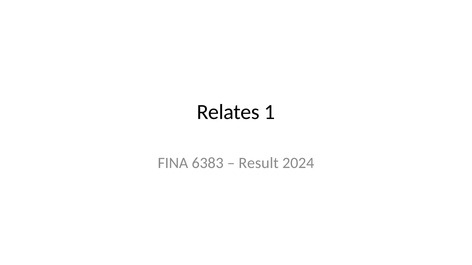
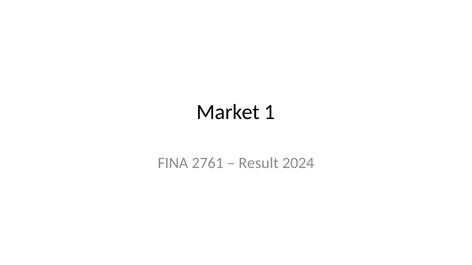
Relates: Relates -> Market (228, 112)
6383: 6383 -> 2761 (208, 163)
